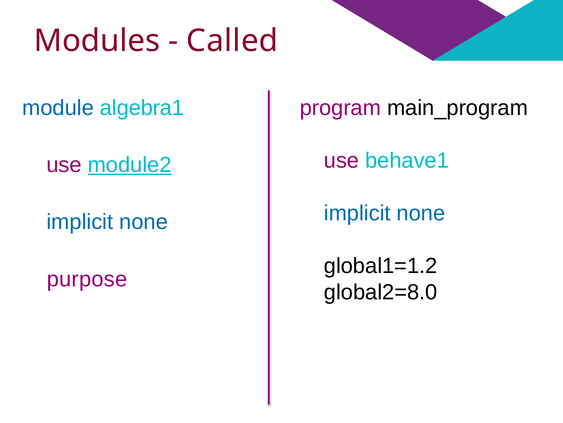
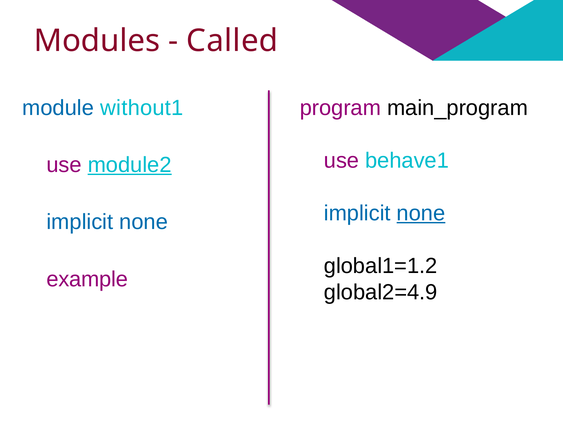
algebra1: algebra1 -> without1 (142, 108)
none underline: none -> present (421, 213)
purpose: purpose -> example (87, 279)
global2=8.0: global2=8.0 -> global2=4.9 (381, 292)
